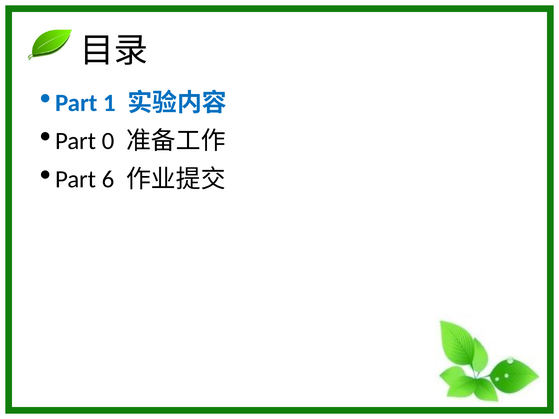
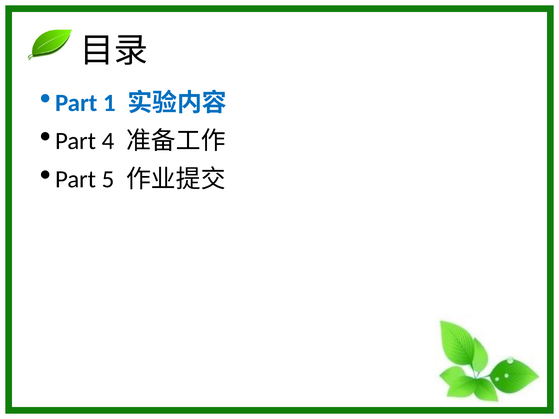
0: 0 -> 4 (108, 141)
6: 6 -> 5 (108, 179)
